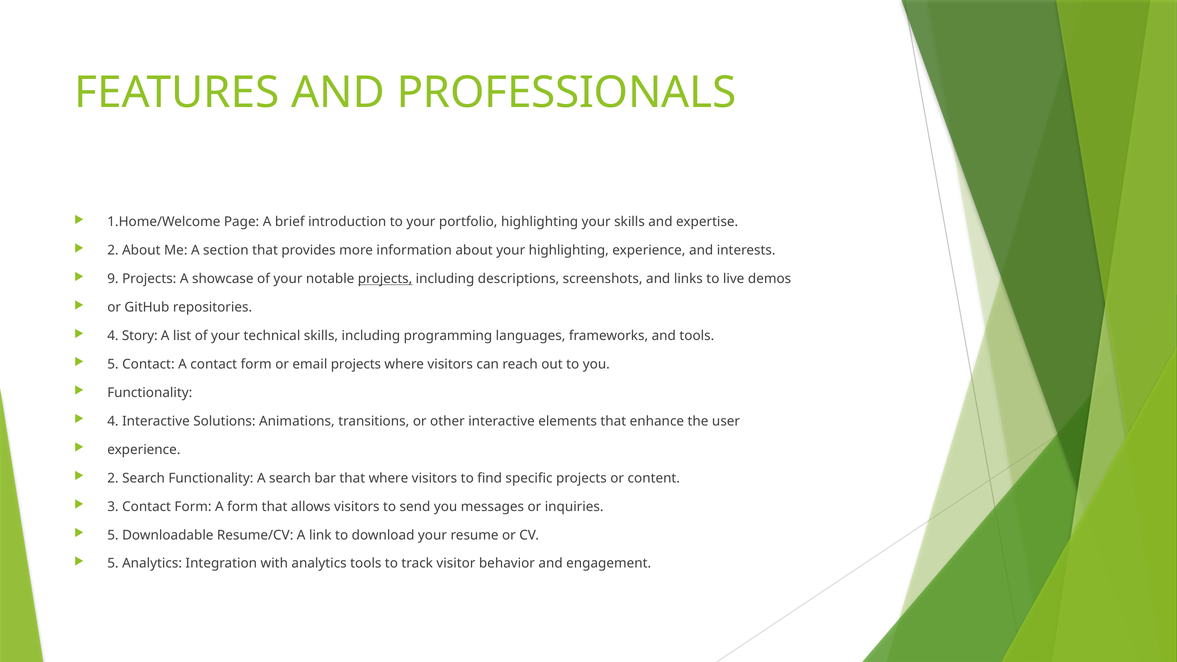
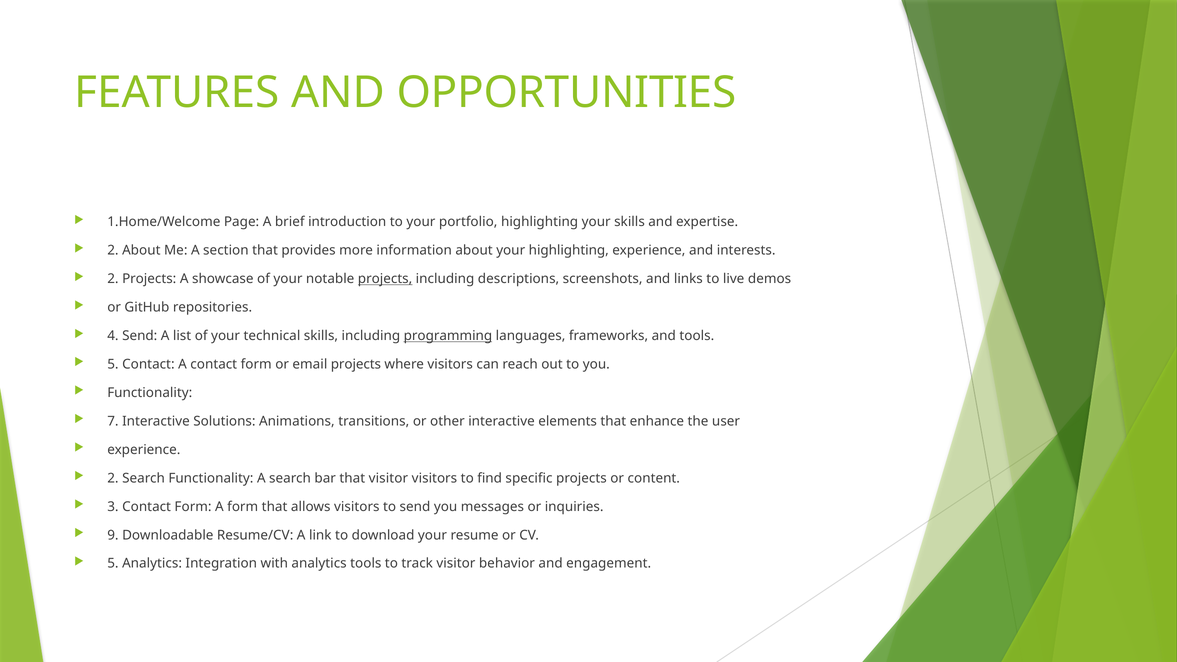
PROFESSIONALS: PROFESSIONALS -> OPPORTUNITIES (566, 93)
9: 9 -> 2 (113, 279)
4 Story: Story -> Send (140, 336)
programming underline: none -> present (448, 336)
4: 4 -> 7 (113, 421)
that where: where -> visitor (388, 478)
5: 5 -> 9 (113, 535)
